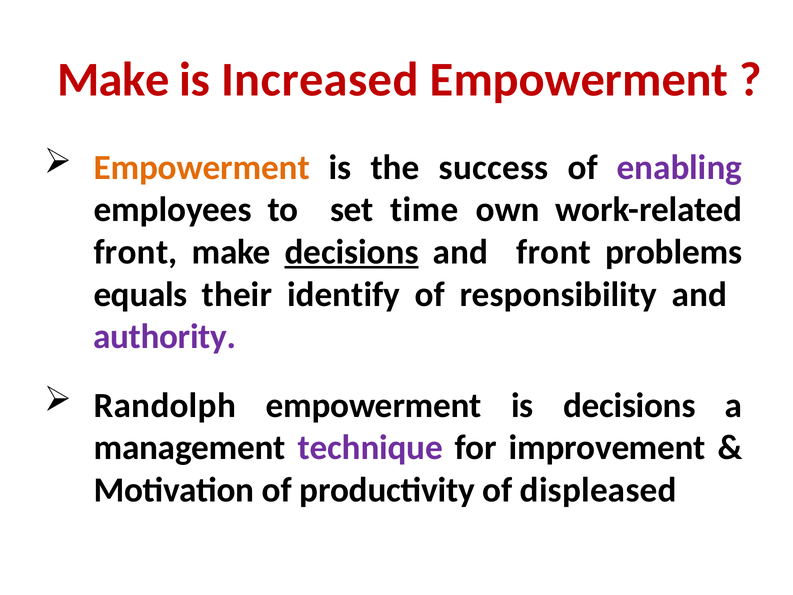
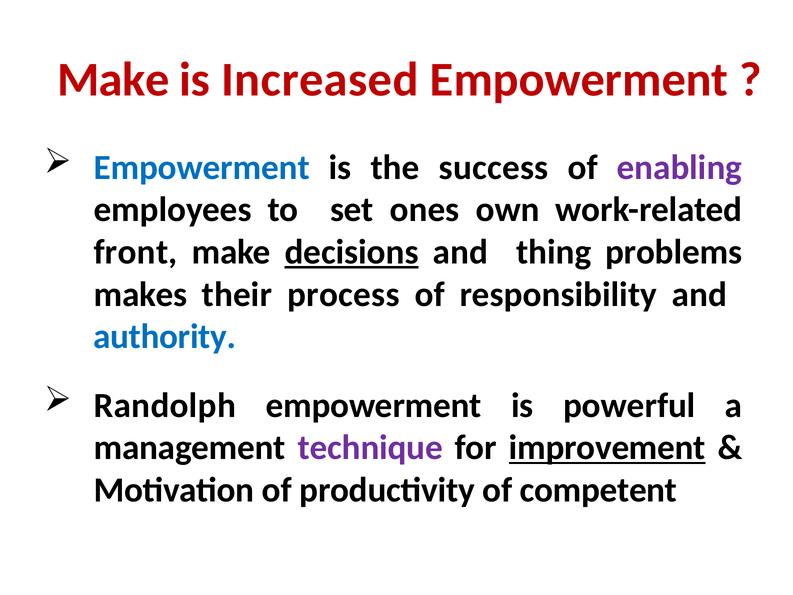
Empowerment colour: orange -> blue (202, 167)
time: time -> ones (425, 210)
and front: front -> thing (554, 252)
equals: equals -> makes (140, 294)
identify: identify -> process (343, 294)
authority colour: purple -> blue (165, 337)
is decisions: decisions -> powerful (629, 405)
improvement underline: none -> present (607, 448)
displeased: displeased -> competent (599, 490)
